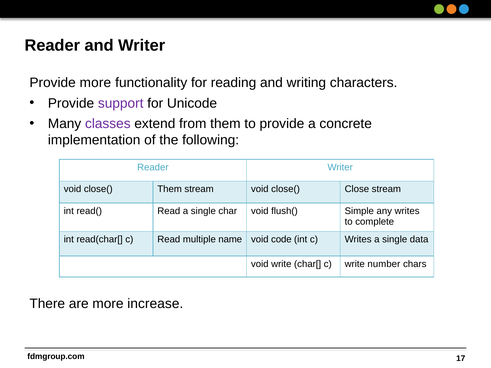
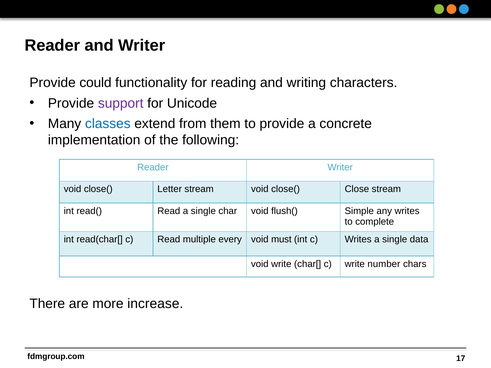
Provide more: more -> could (95, 83)
classes colour: purple -> blue (108, 124)
close( Them: Them -> Letter (170, 189)
name: name -> every (230, 240)
code: code -> must (281, 240)
